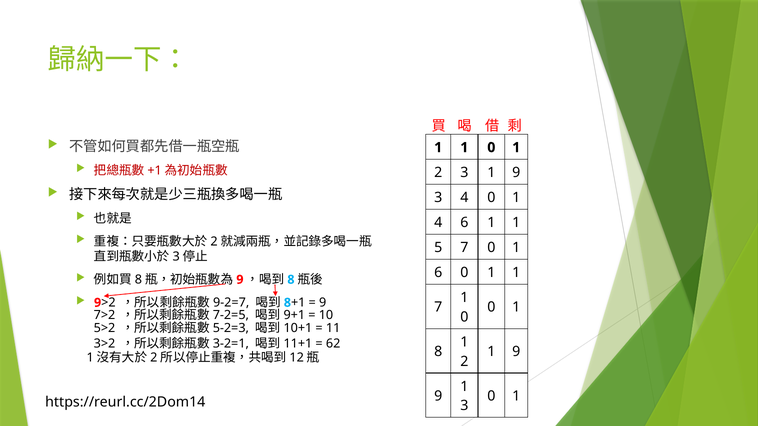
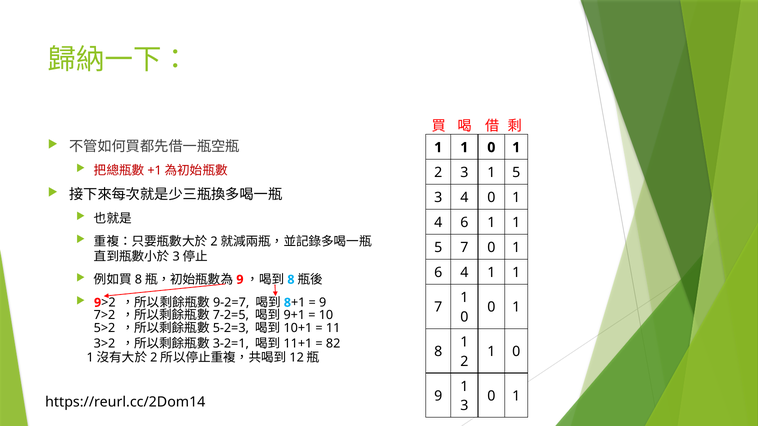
3 1 9: 9 -> 5 (516, 173)
6 0: 0 -> 4 (464, 273)
62: 62 -> 82 (333, 344)
9: 9 -> 0 (516, 352)
